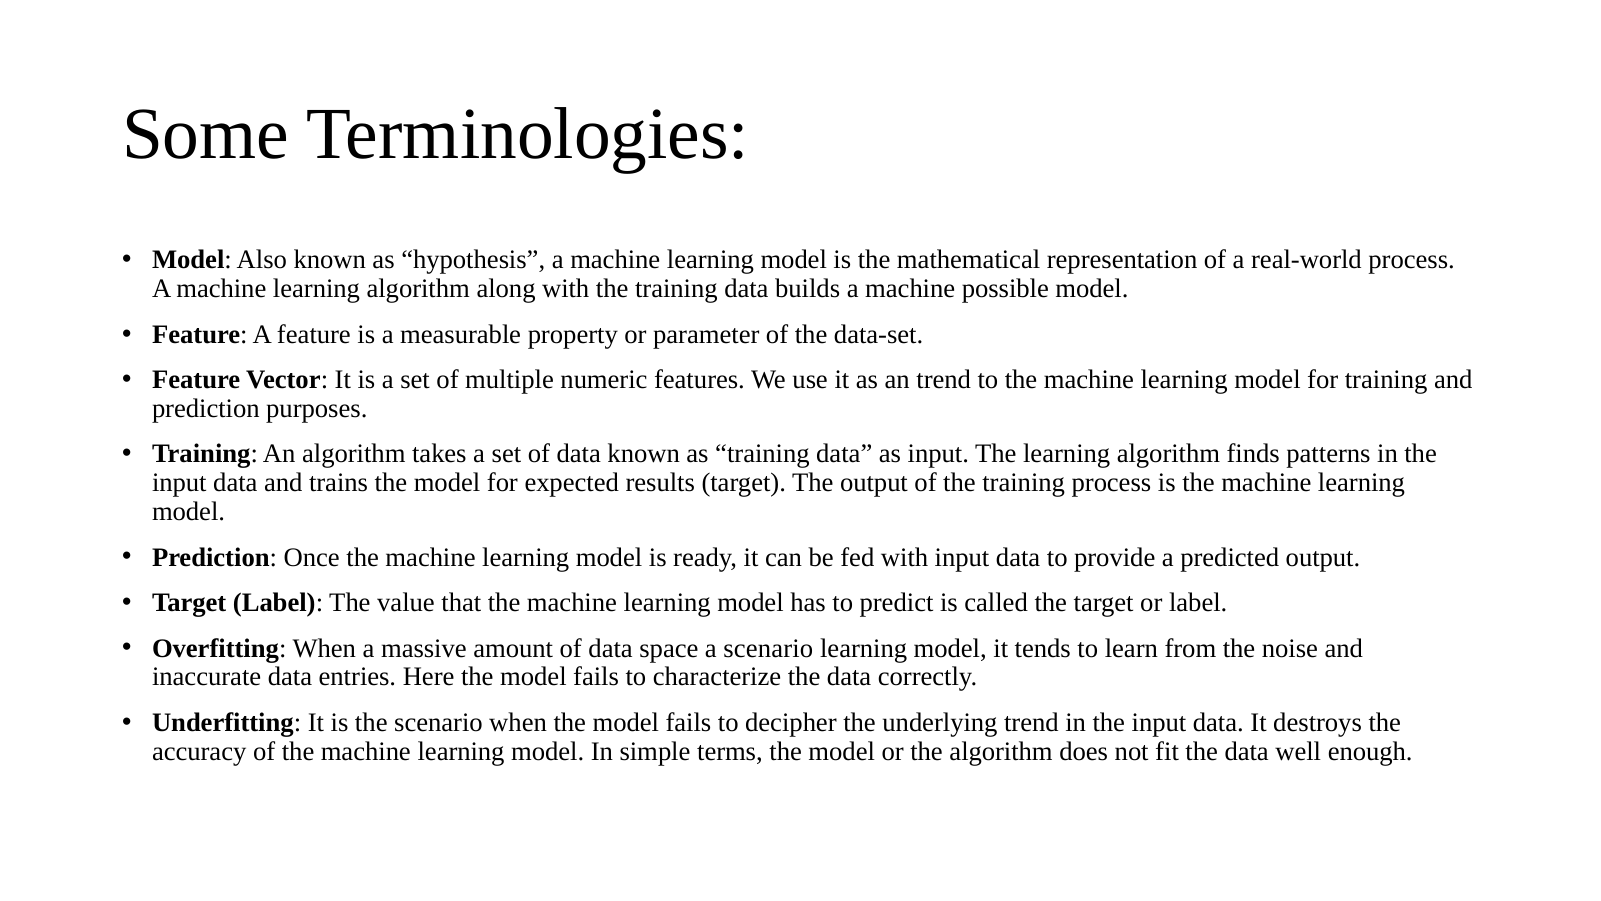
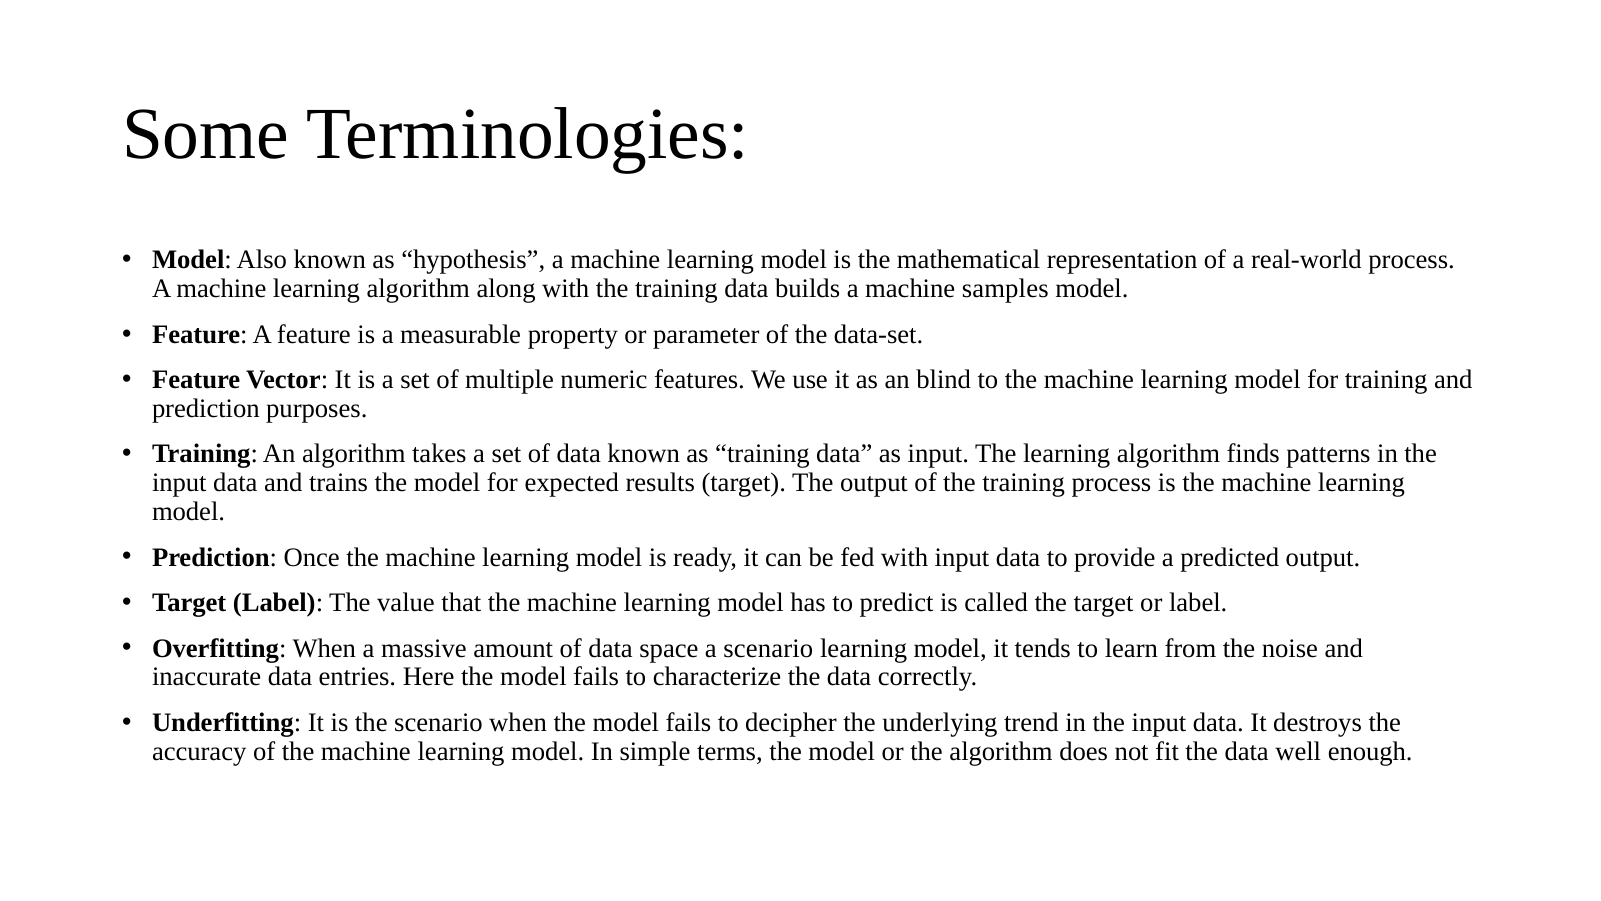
possible: possible -> samples (1005, 289)
an trend: trend -> blind (944, 380)
